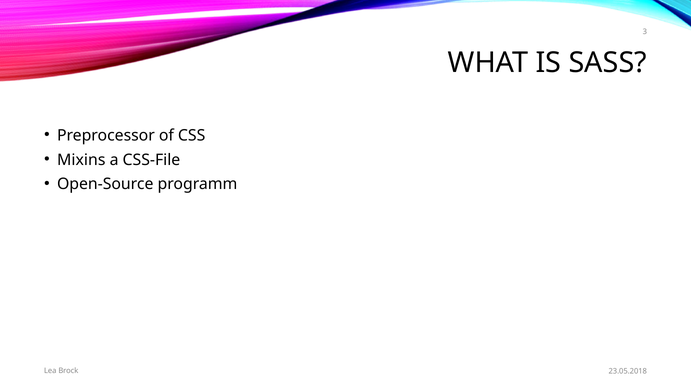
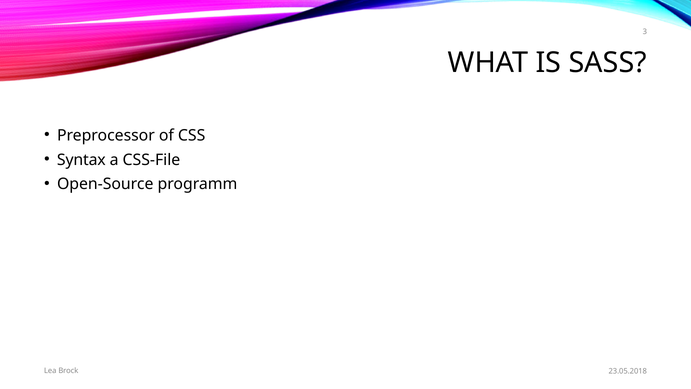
Mixins: Mixins -> Syntax (81, 160)
